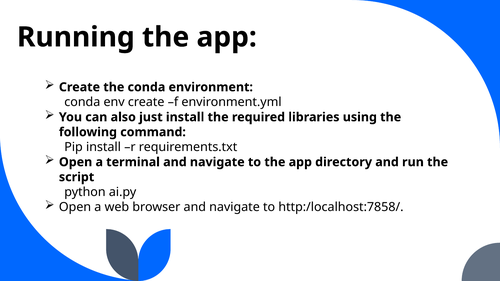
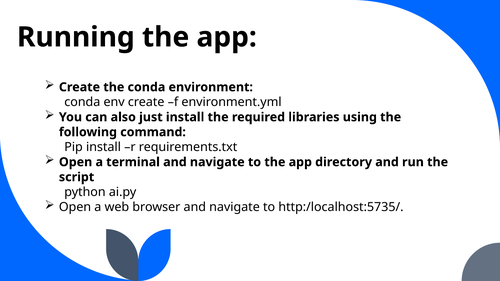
http:/localhost:7858/: http:/localhost:7858/ -> http:/localhost:5735/ (341, 207)
